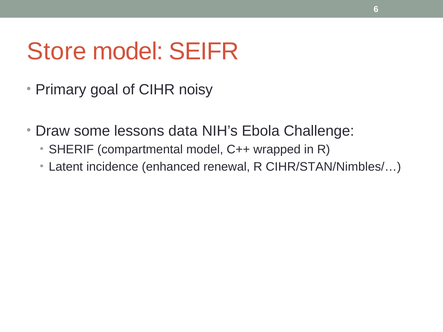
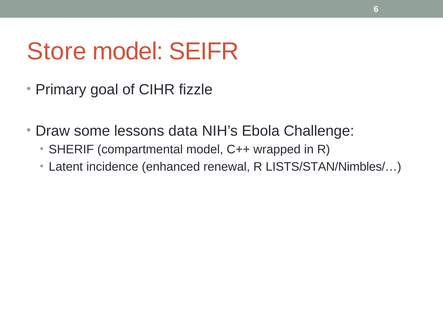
noisy: noisy -> fizzle (196, 90)
CIHR/STAN/Nimbles/…: CIHR/STAN/Nimbles/… -> LISTS/STAN/Nimbles/… (333, 167)
